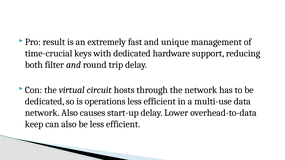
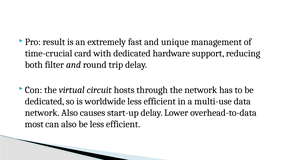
keys: keys -> card (83, 53)
operations: operations -> worldwide (105, 101)
keep: keep -> most (34, 124)
